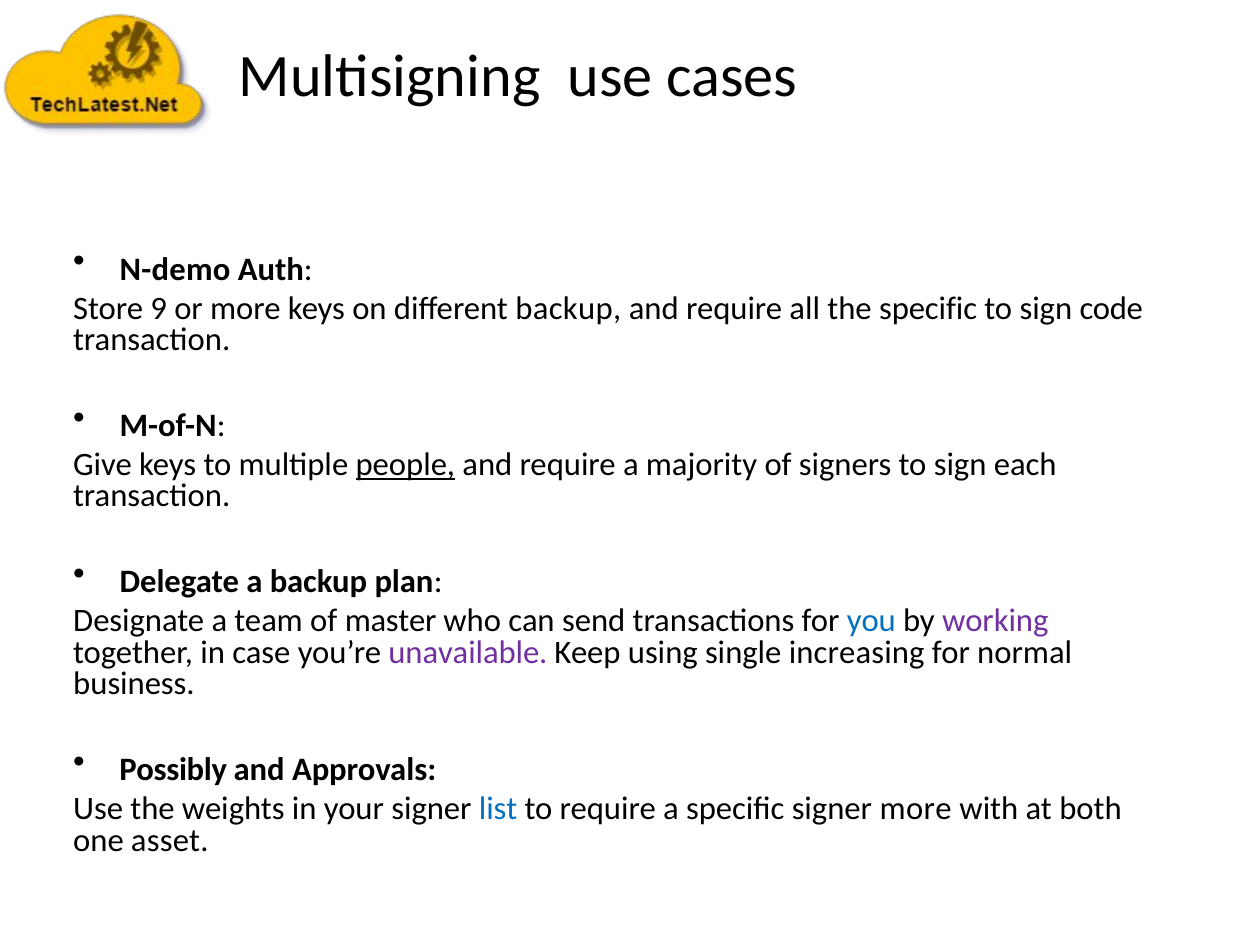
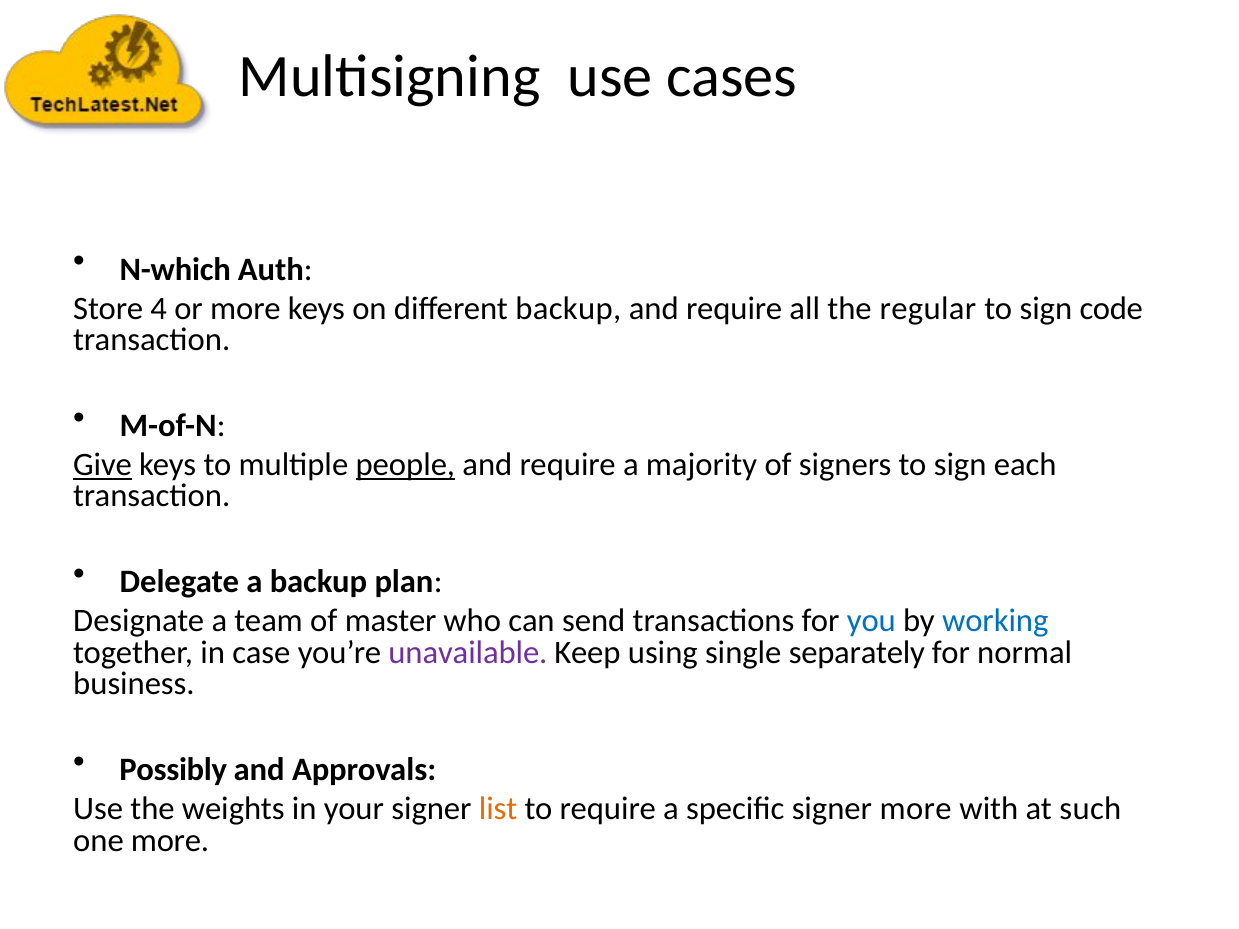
N-demo: N-demo -> N-which (175, 269)
9: 9 -> 4 (159, 308)
the specific: specific -> regular (928, 308)
Give underline: none -> present (103, 465)
working colour: purple -> blue (995, 621)
increasing: increasing -> separately (857, 653)
list colour: blue -> orange (498, 809)
both: both -> such (1090, 809)
one asset: asset -> more (170, 840)
